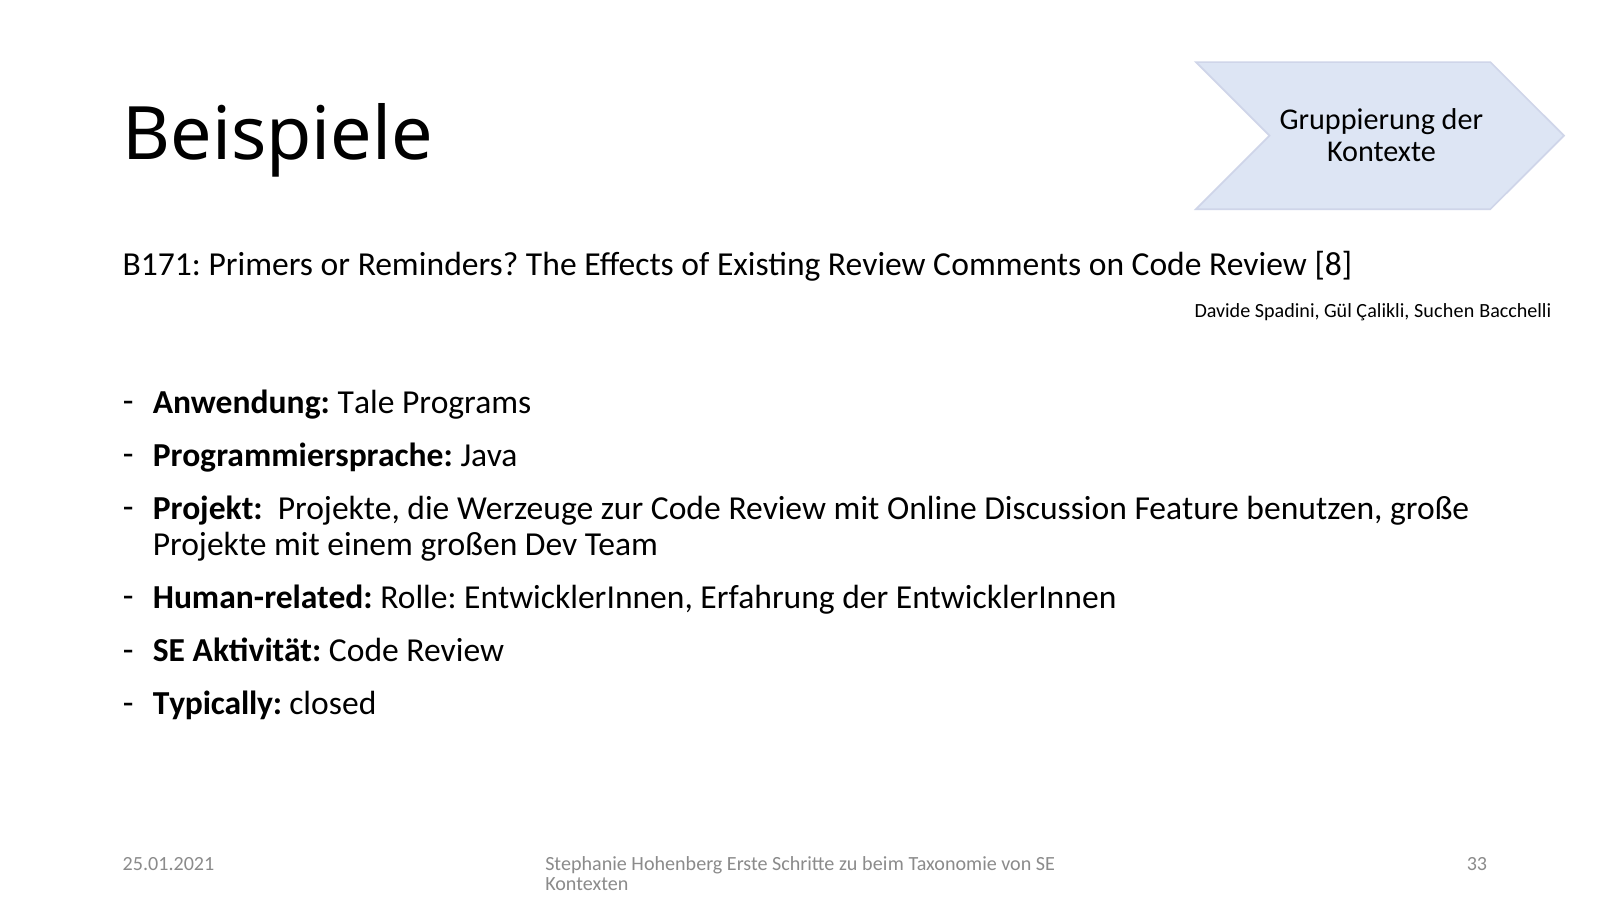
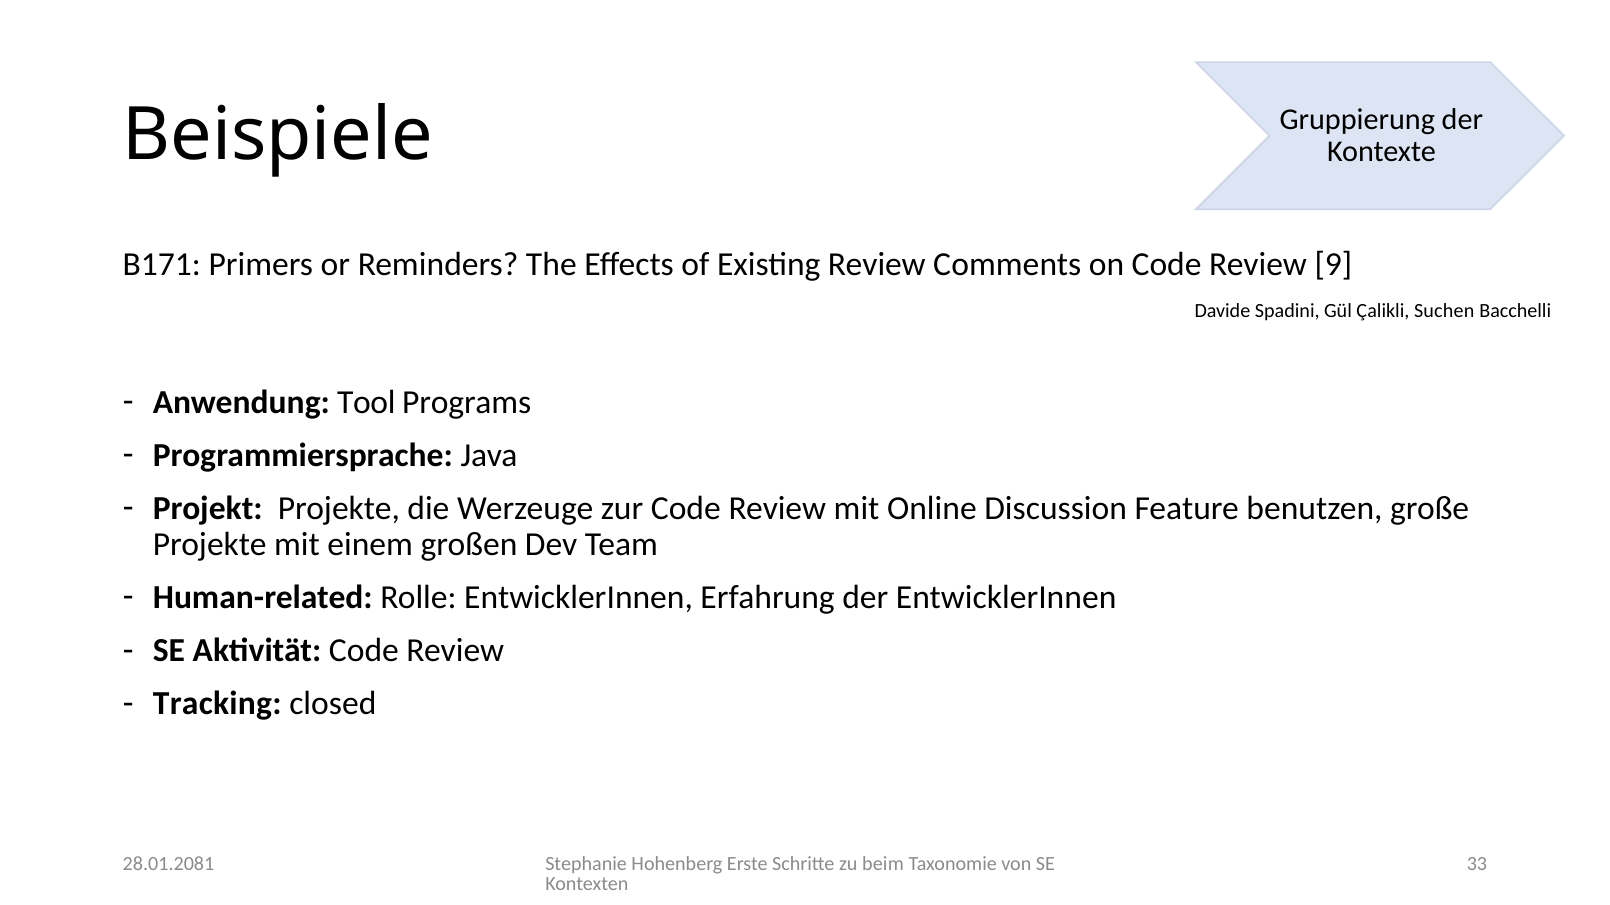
8: 8 -> 9 (1333, 265)
Tale: Tale -> Tool (366, 402)
Typically: Typically -> Tracking (217, 704)
25.01.2021: 25.01.2021 -> 28.01.2081 (169, 865)
